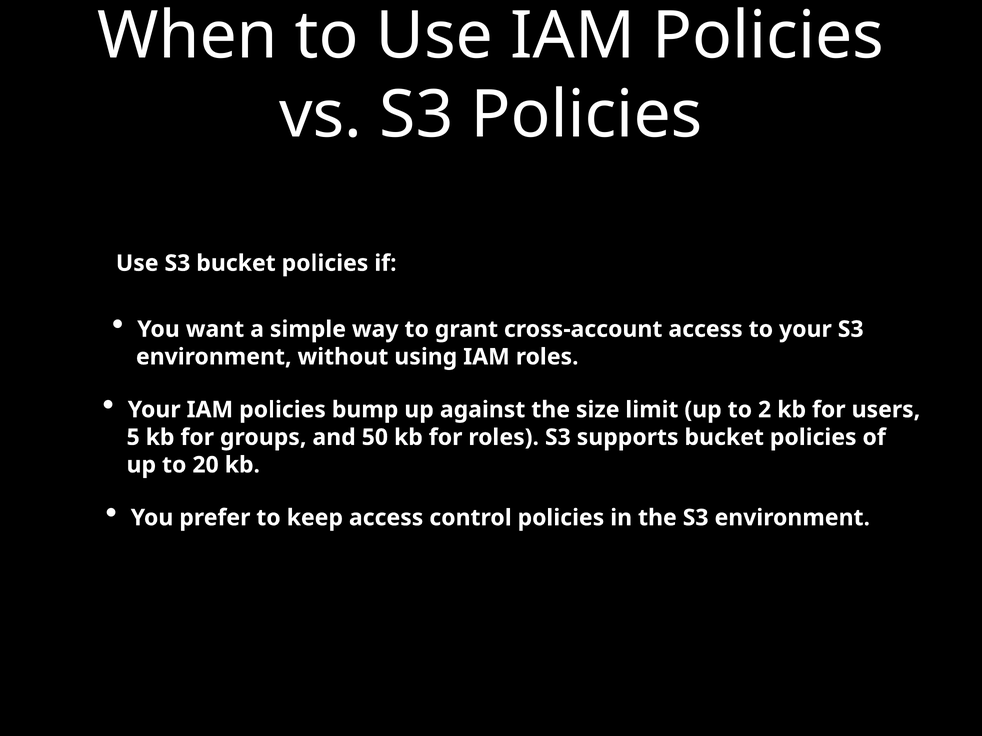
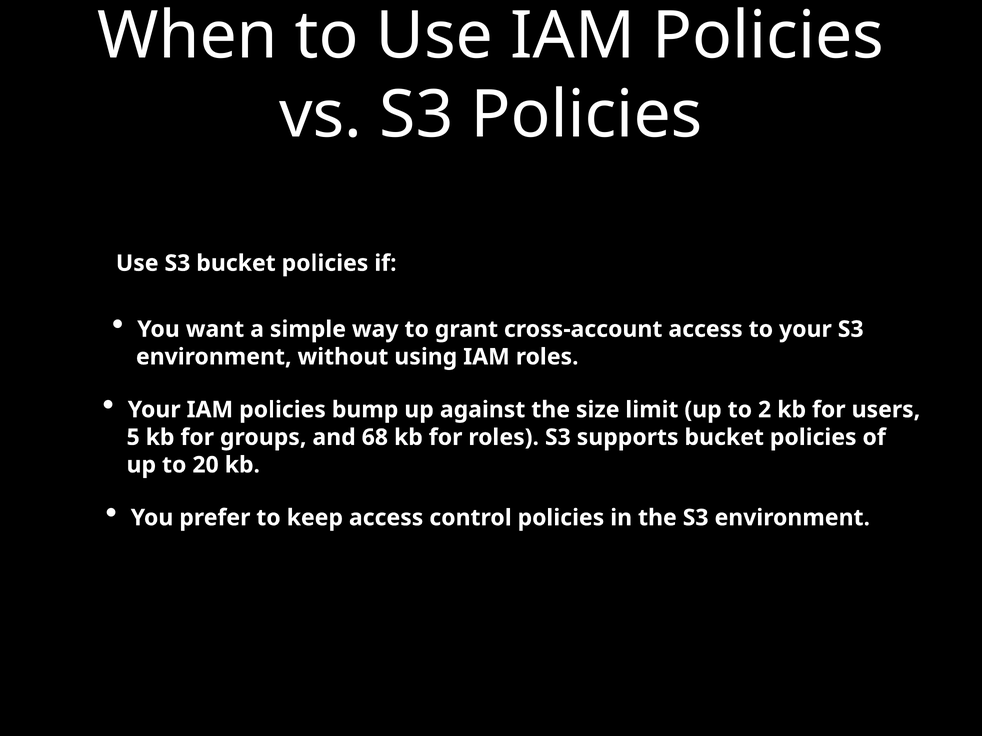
50: 50 -> 68 (375, 438)
